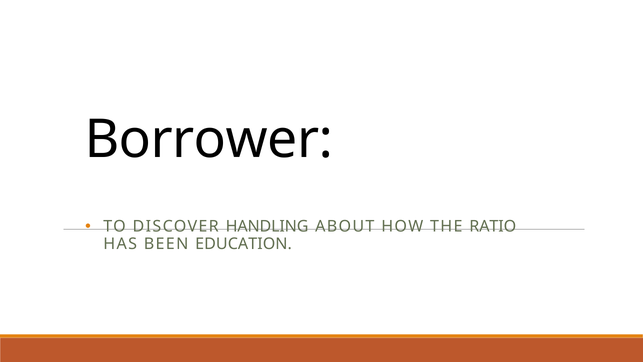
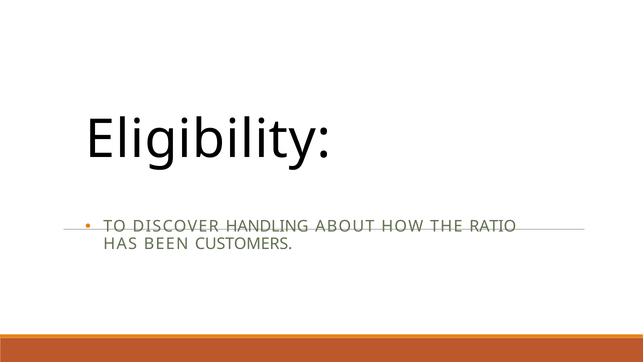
Borrower: Borrower -> Eligibility (208, 140)
EDUCATION: EDUCATION -> CUSTOMERS (244, 244)
